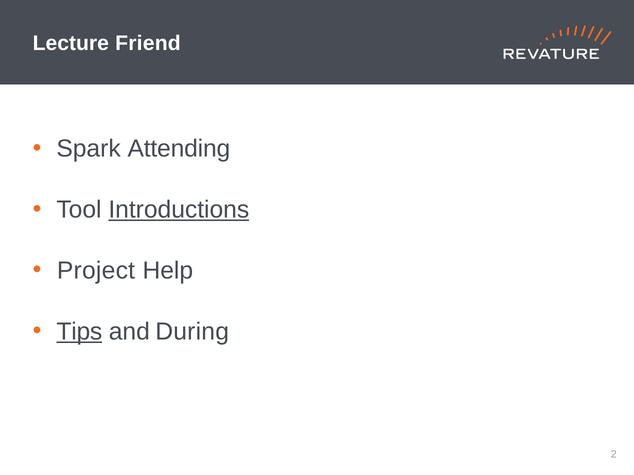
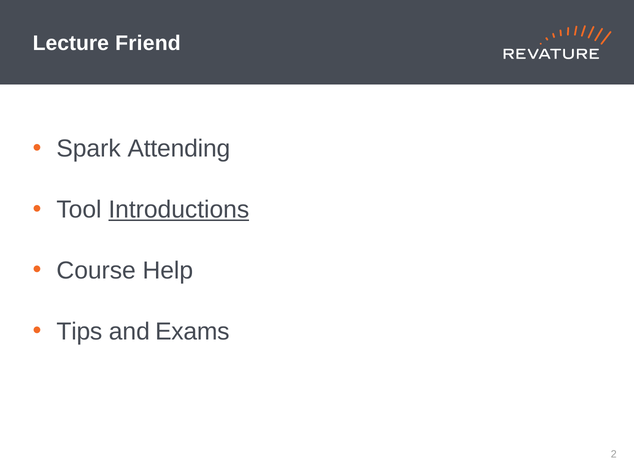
Project: Project -> Course (96, 271)
Tips underline: present -> none (79, 332)
During: During -> Exams (192, 332)
